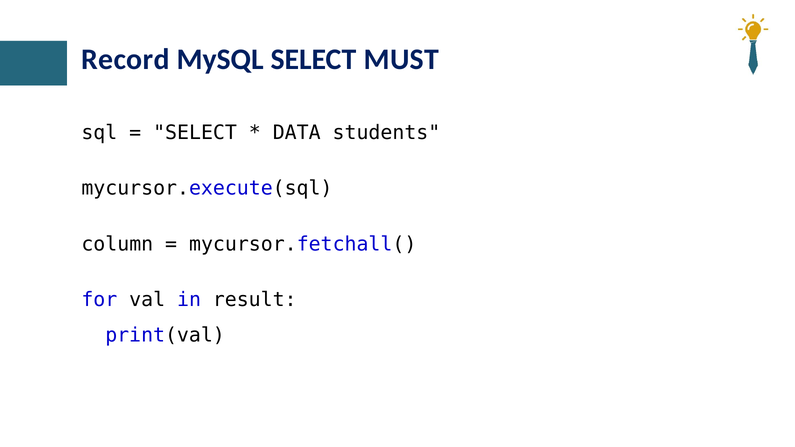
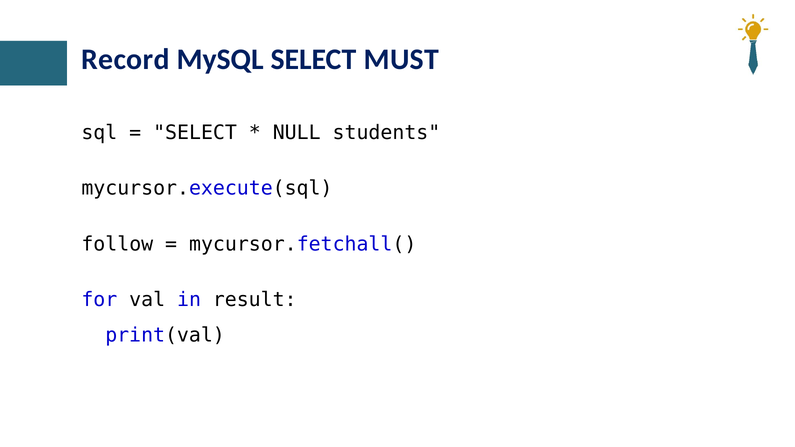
DATA: DATA -> NULL (297, 133)
column: column -> follow (117, 244)
